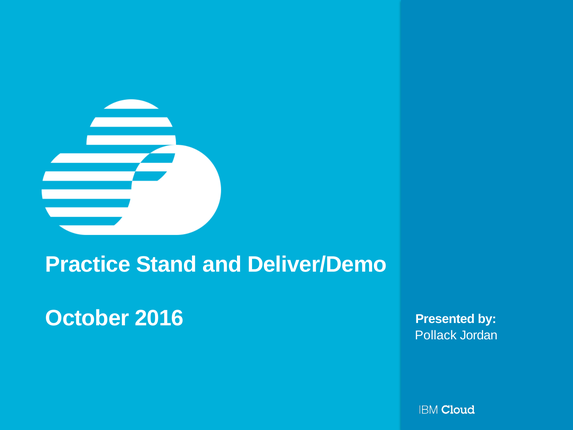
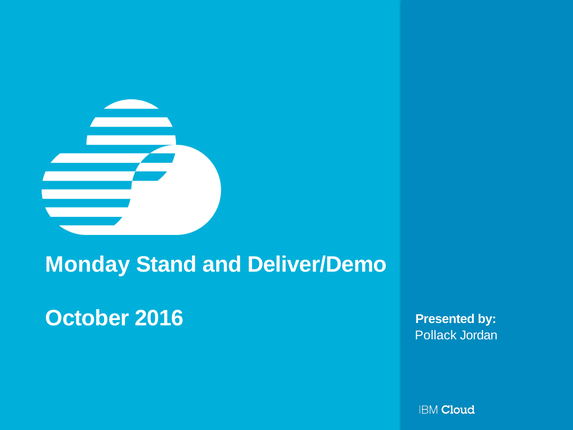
Practice: Practice -> Monday (88, 264)
